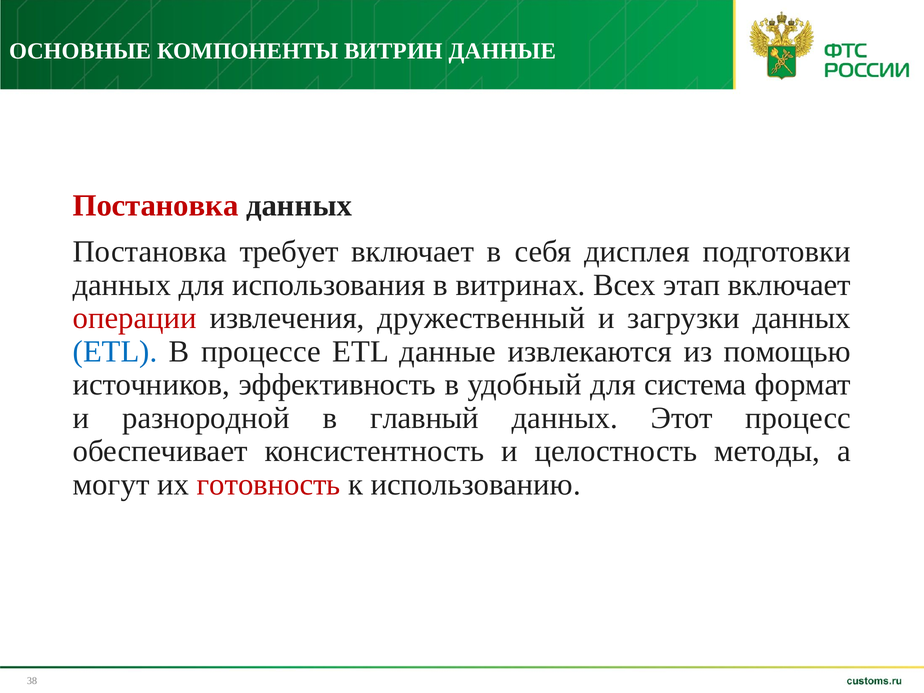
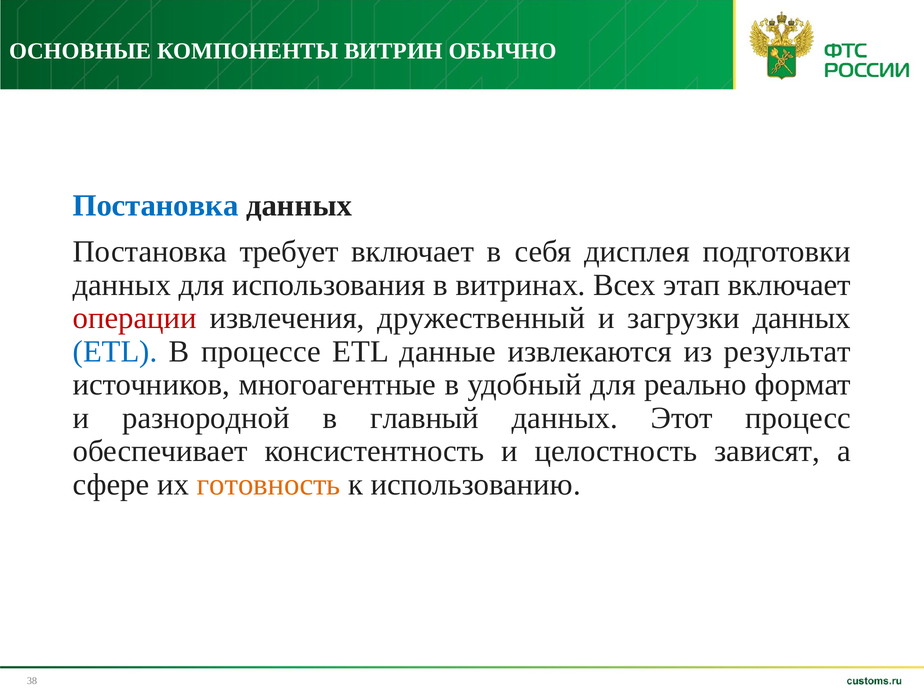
ВИТРИН ДАННЫЕ: ДАННЫЕ -> ОБЫЧНО (503, 51)
Постановка colour: red -> blue (156, 206)
помощью: помощью -> результат (787, 351)
эффективность: эффективность -> многоагентные (337, 385)
система: система -> реально (695, 385)
методы: методы -> зависят (767, 451)
могут: могут -> сфере (111, 484)
готовность colour: red -> orange (269, 484)
